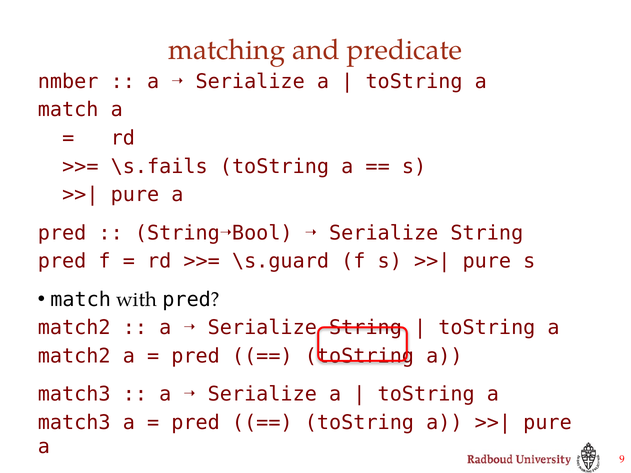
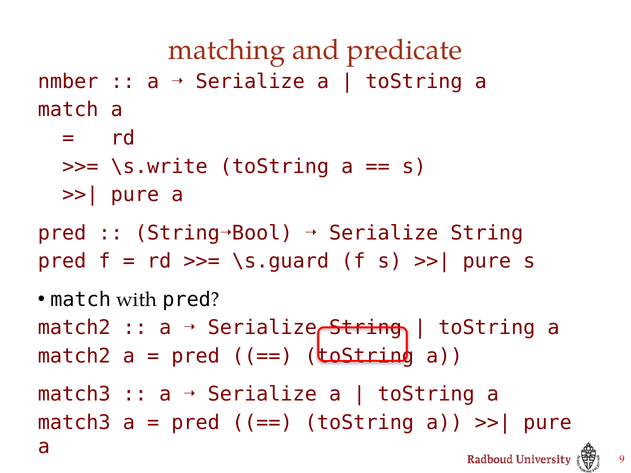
\s.fails: \s.fails -> \s.write (159, 167)
